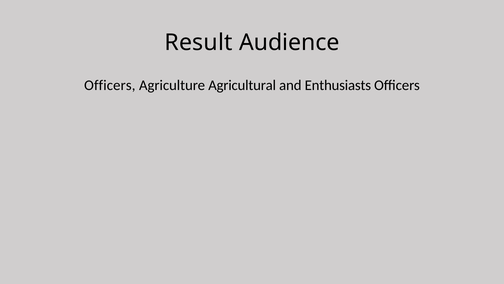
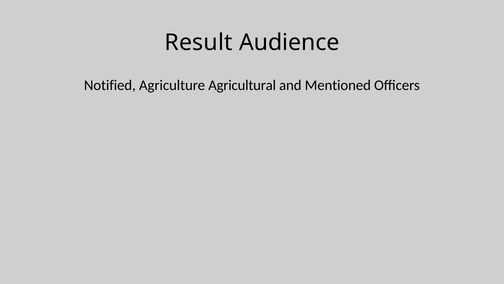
Officers: Officers -> Notified (110, 85)
Enthusiasts: Enthusiasts -> Mentioned (338, 85)
